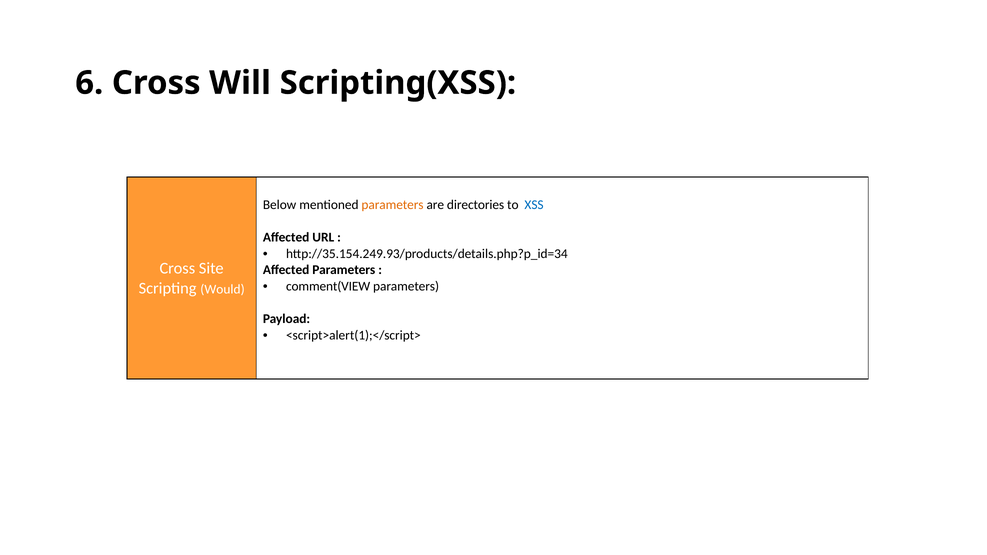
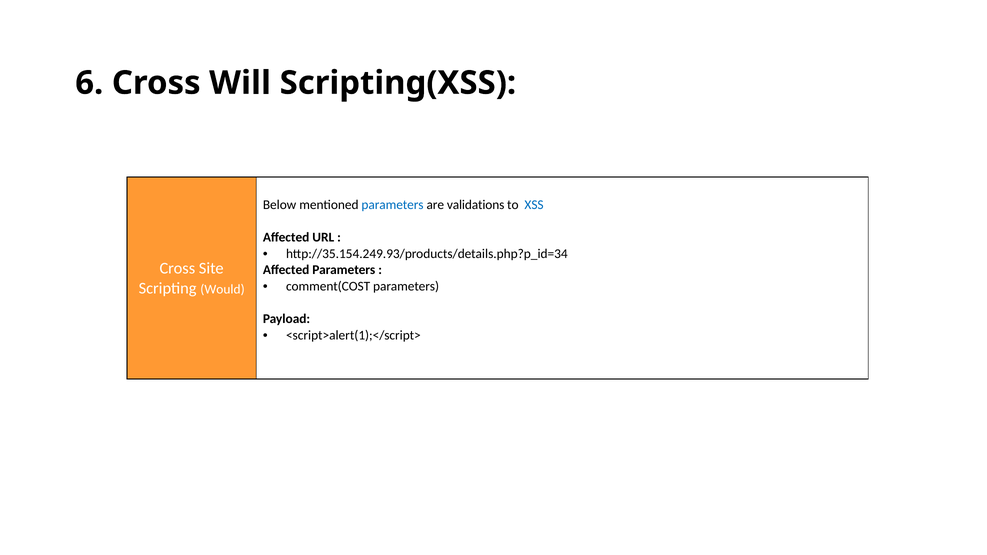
parameters colour: orange -> blue (393, 205)
directories: directories -> validations (476, 205)
comment(VIEW: comment(VIEW -> comment(COST (328, 286)
